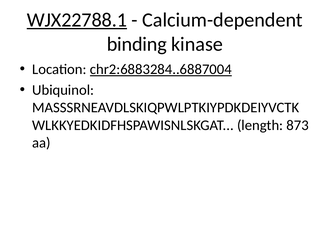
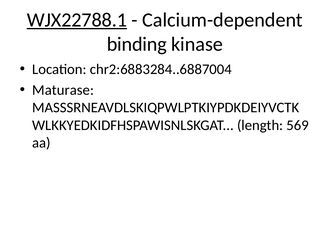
chr2:6883284..6887004 underline: present -> none (161, 69)
Ubiquinol: Ubiquinol -> Maturase (63, 90)
873: 873 -> 569 (298, 125)
